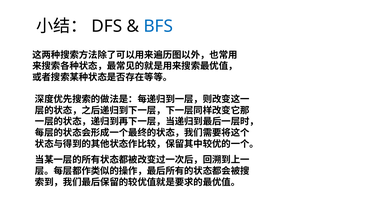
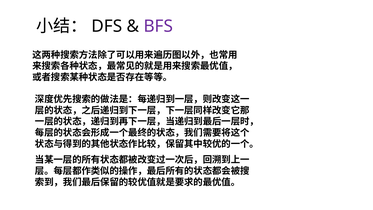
BFS colour: blue -> purple (158, 26)
